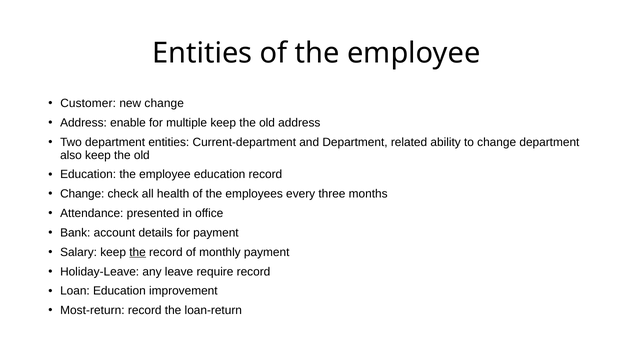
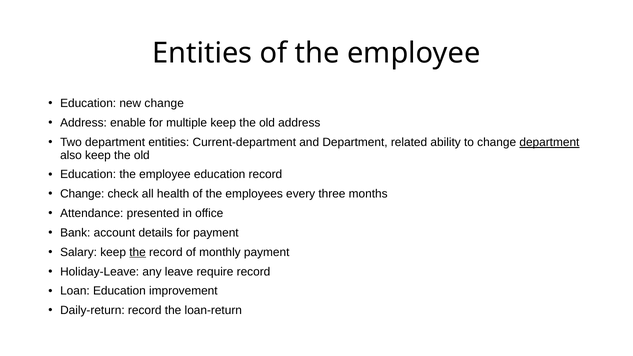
Customer: Customer -> Education (88, 103)
department underline: none -> present (549, 142)
Most-return: Most-return -> Daily-return (92, 311)
